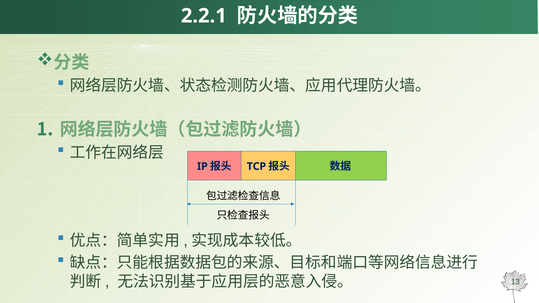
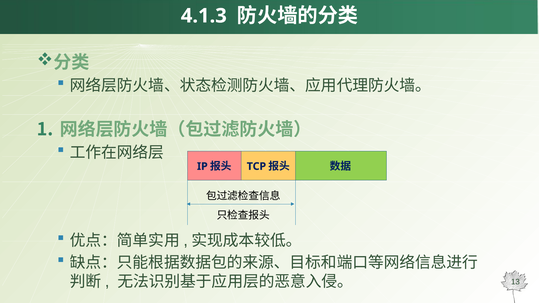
2.2.1: 2.2.1 -> 4.1.3 (204, 16)
